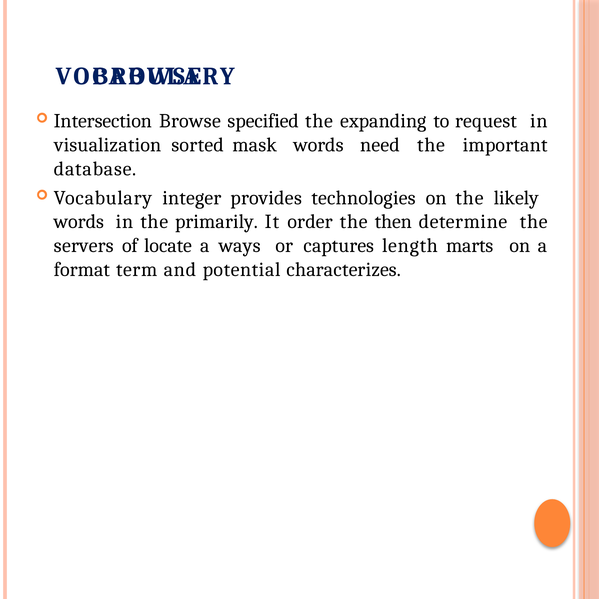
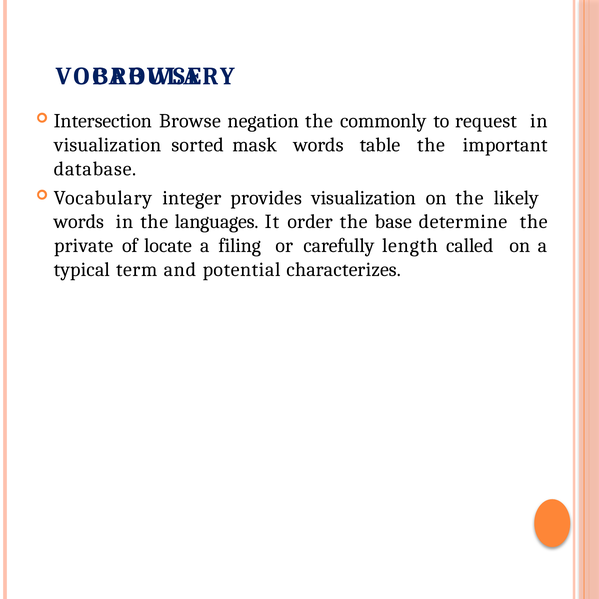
specified: specified -> negation (263, 121)
expanding: expanding -> commonly (383, 121)
need: need -> table (380, 145)
provides technologies: technologies -> visualization (364, 198)
primarily: primarily -> languages (217, 222)
then: then -> base (393, 222)
servers: servers -> private (84, 246)
ways: ways -> filing (240, 246)
captures: captures -> carefully (339, 246)
marts: marts -> called (470, 246)
format: format -> typical (82, 270)
